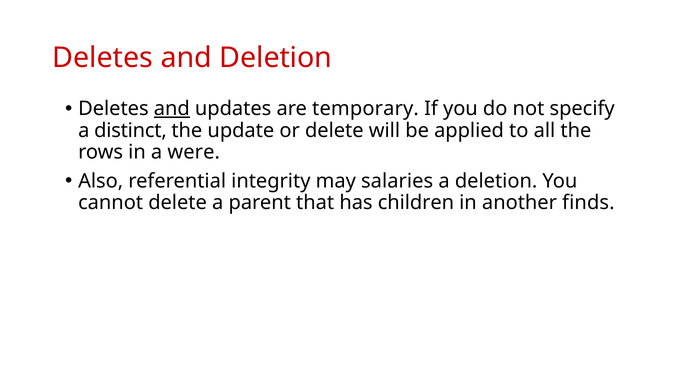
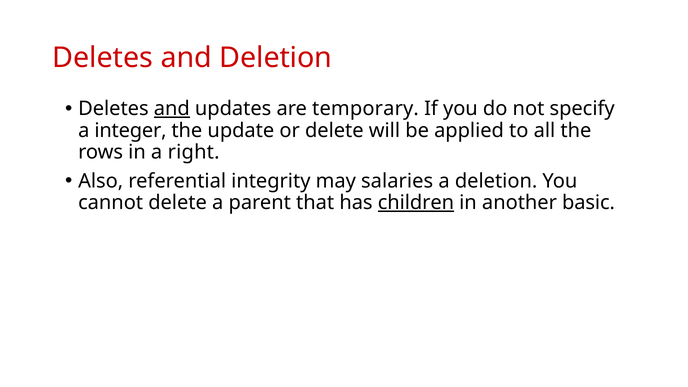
distinct: distinct -> integer (130, 130)
were: were -> right (194, 152)
children underline: none -> present (416, 203)
finds: finds -> basic (589, 203)
